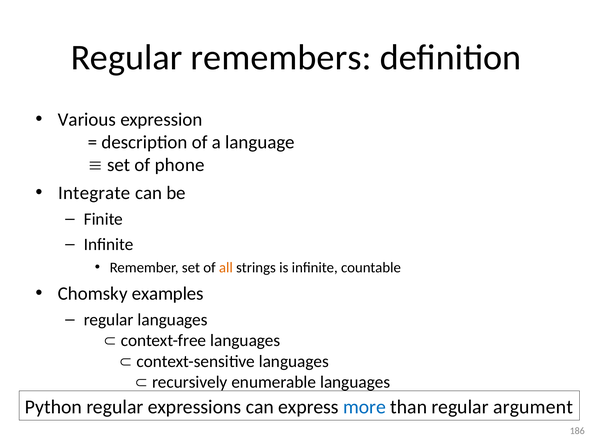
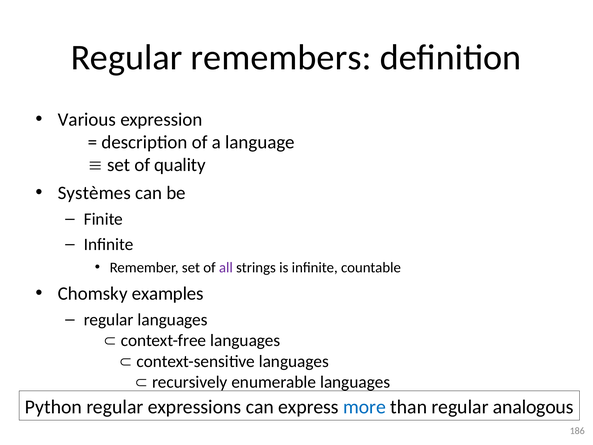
phone: phone -> quality (180, 165)
Integrate: Integrate -> Systèmes (94, 193)
all colour: orange -> purple (226, 268)
argument: argument -> analogous (533, 407)
